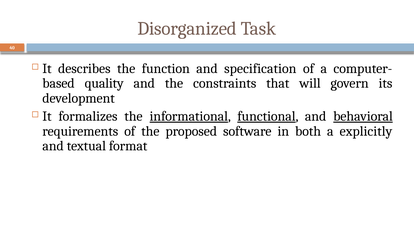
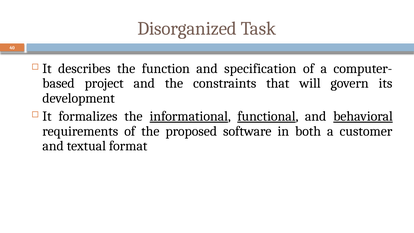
quality: quality -> project (104, 83)
explicitly: explicitly -> customer (366, 131)
